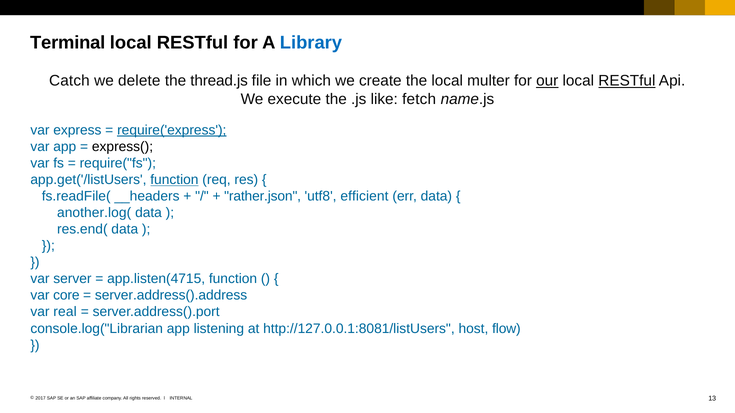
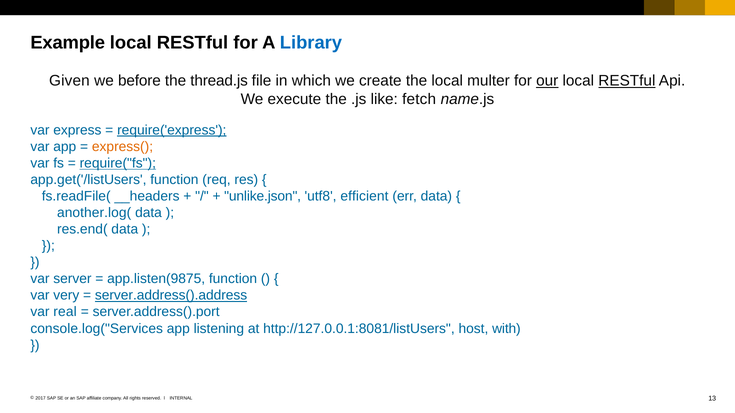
Terminal: Terminal -> Example (68, 43)
Catch: Catch -> Given (69, 81)
delete: delete -> before (139, 81)
express( colour: black -> orange (123, 147)
require("fs underline: none -> present (118, 163)
function underline: present -> none (174, 180)
rather.json: rather.json -> unlike.json (263, 196)
app.listen(4715: app.listen(4715 -> app.listen(9875 (156, 279)
core: core -> very (66, 296)
server.address().address underline: none -> present (171, 296)
console.log("Librarian: console.log("Librarian -> console.log("Services (97, 329)
flow: flow -> with (506, 329)
